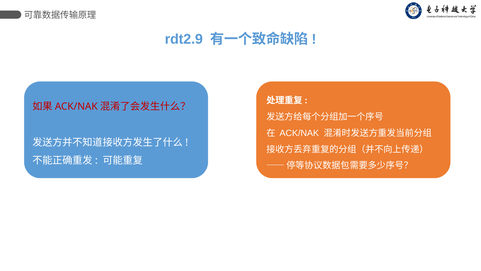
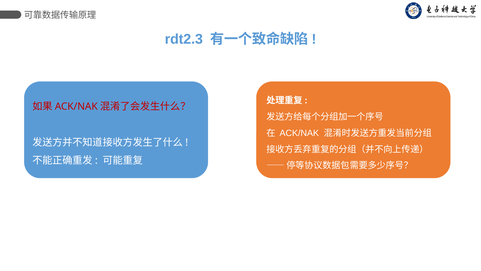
rdt2.9: rdt2.9 -> rdt2.3 (184, 39)
